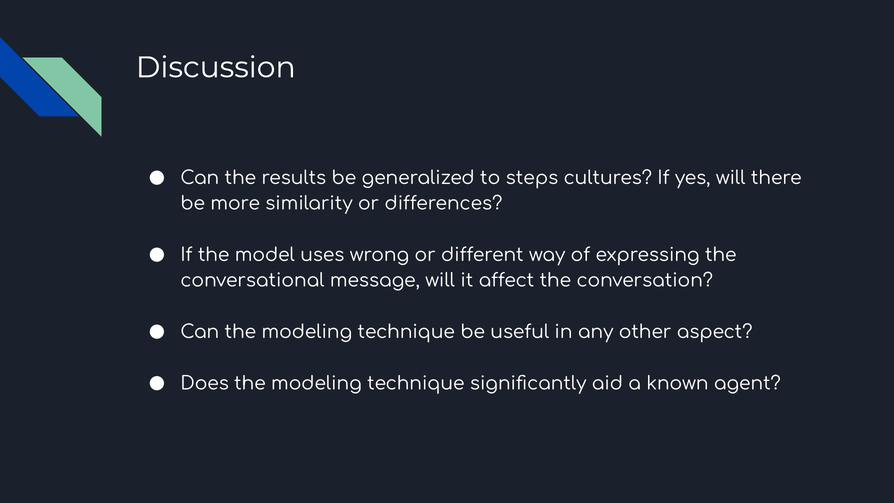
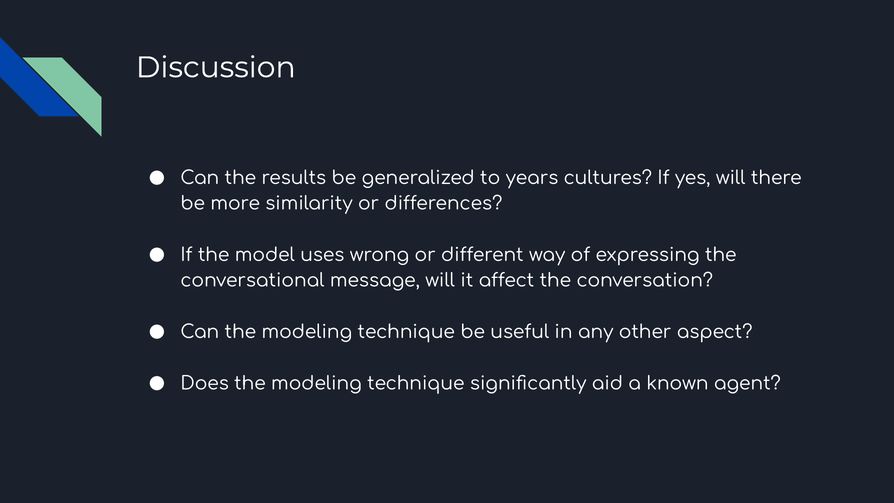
steps: steps -> years (532, 178)
